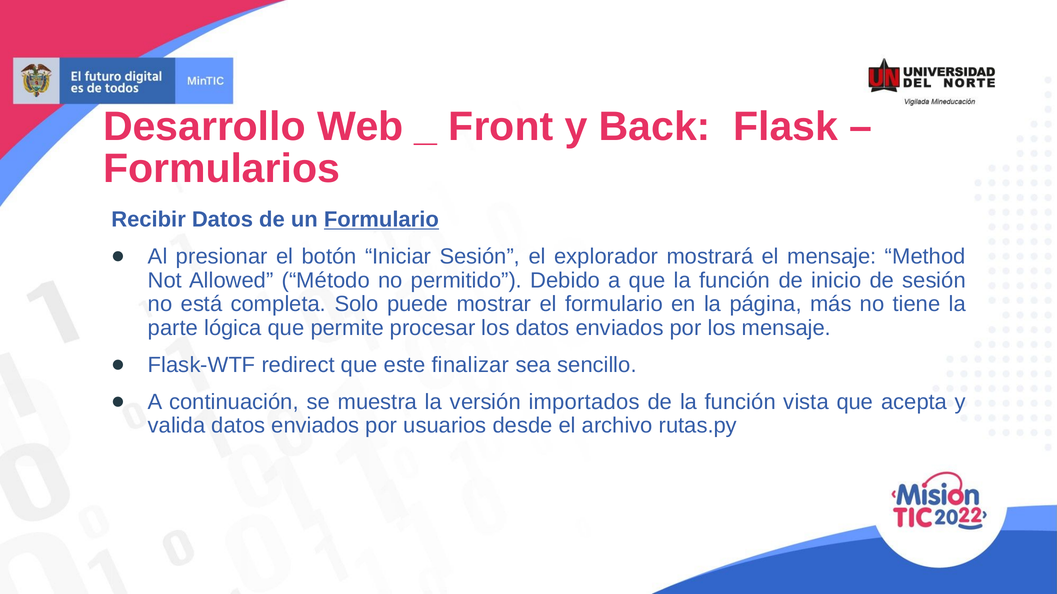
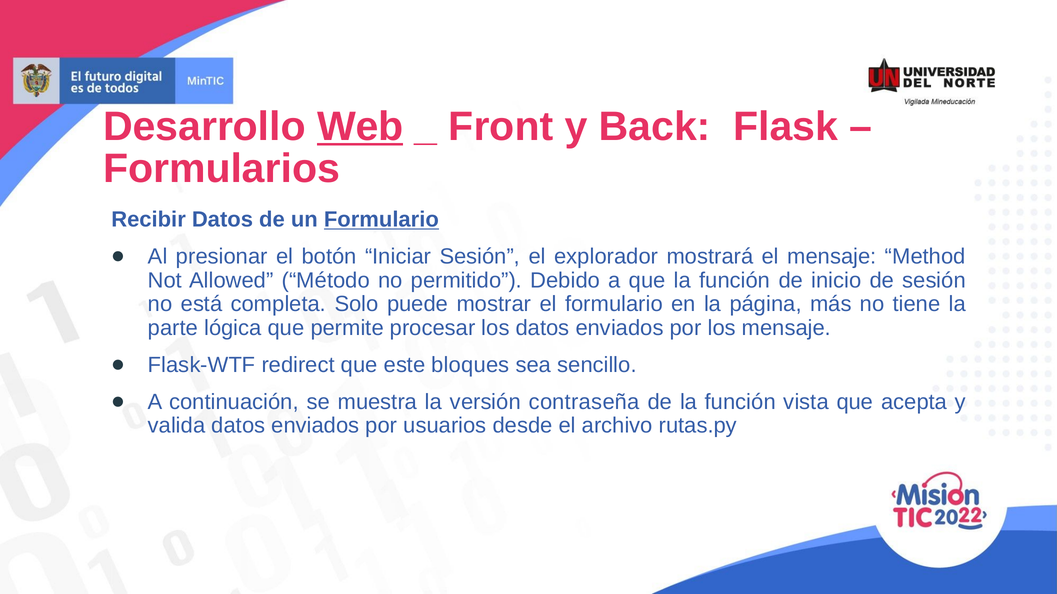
Web underline: none -> present (360, 127)
finalizar: finalizar -> bloques (470, 365)
importados: importados -> contraseña (584, 402)
